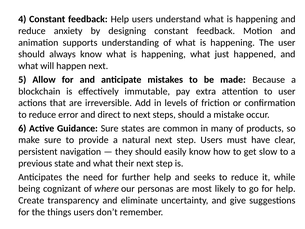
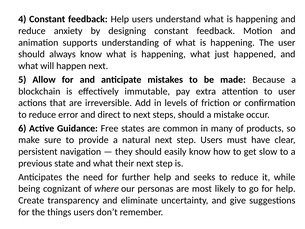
Guidance Sure: Sure -> Free (110, 128)
